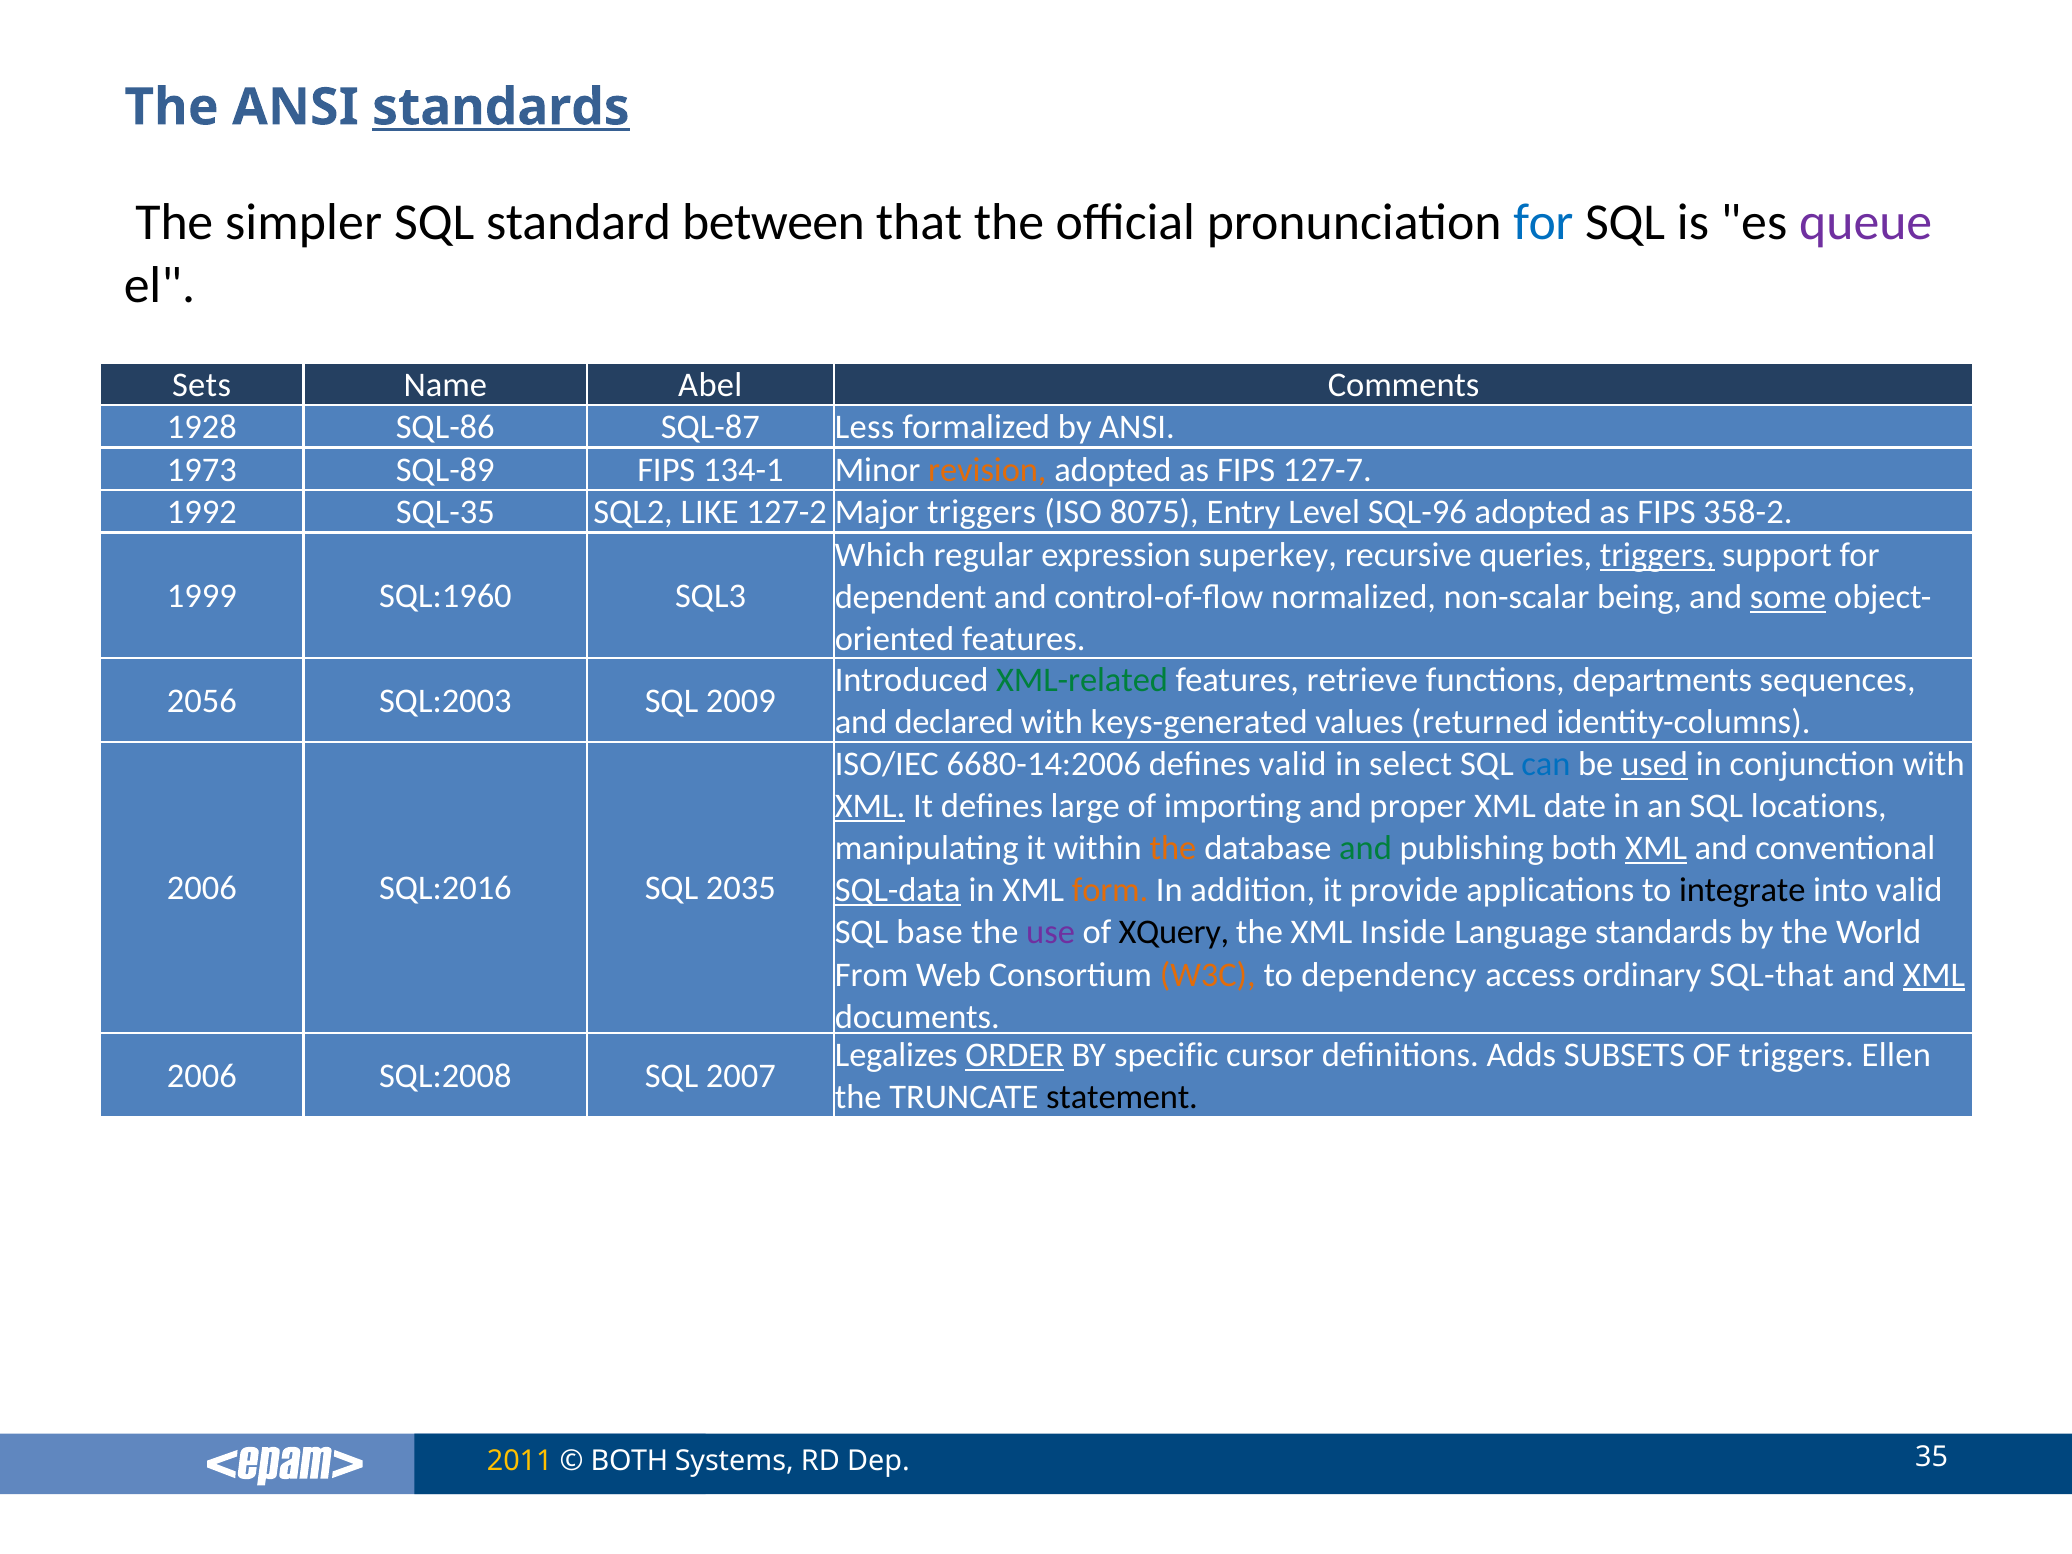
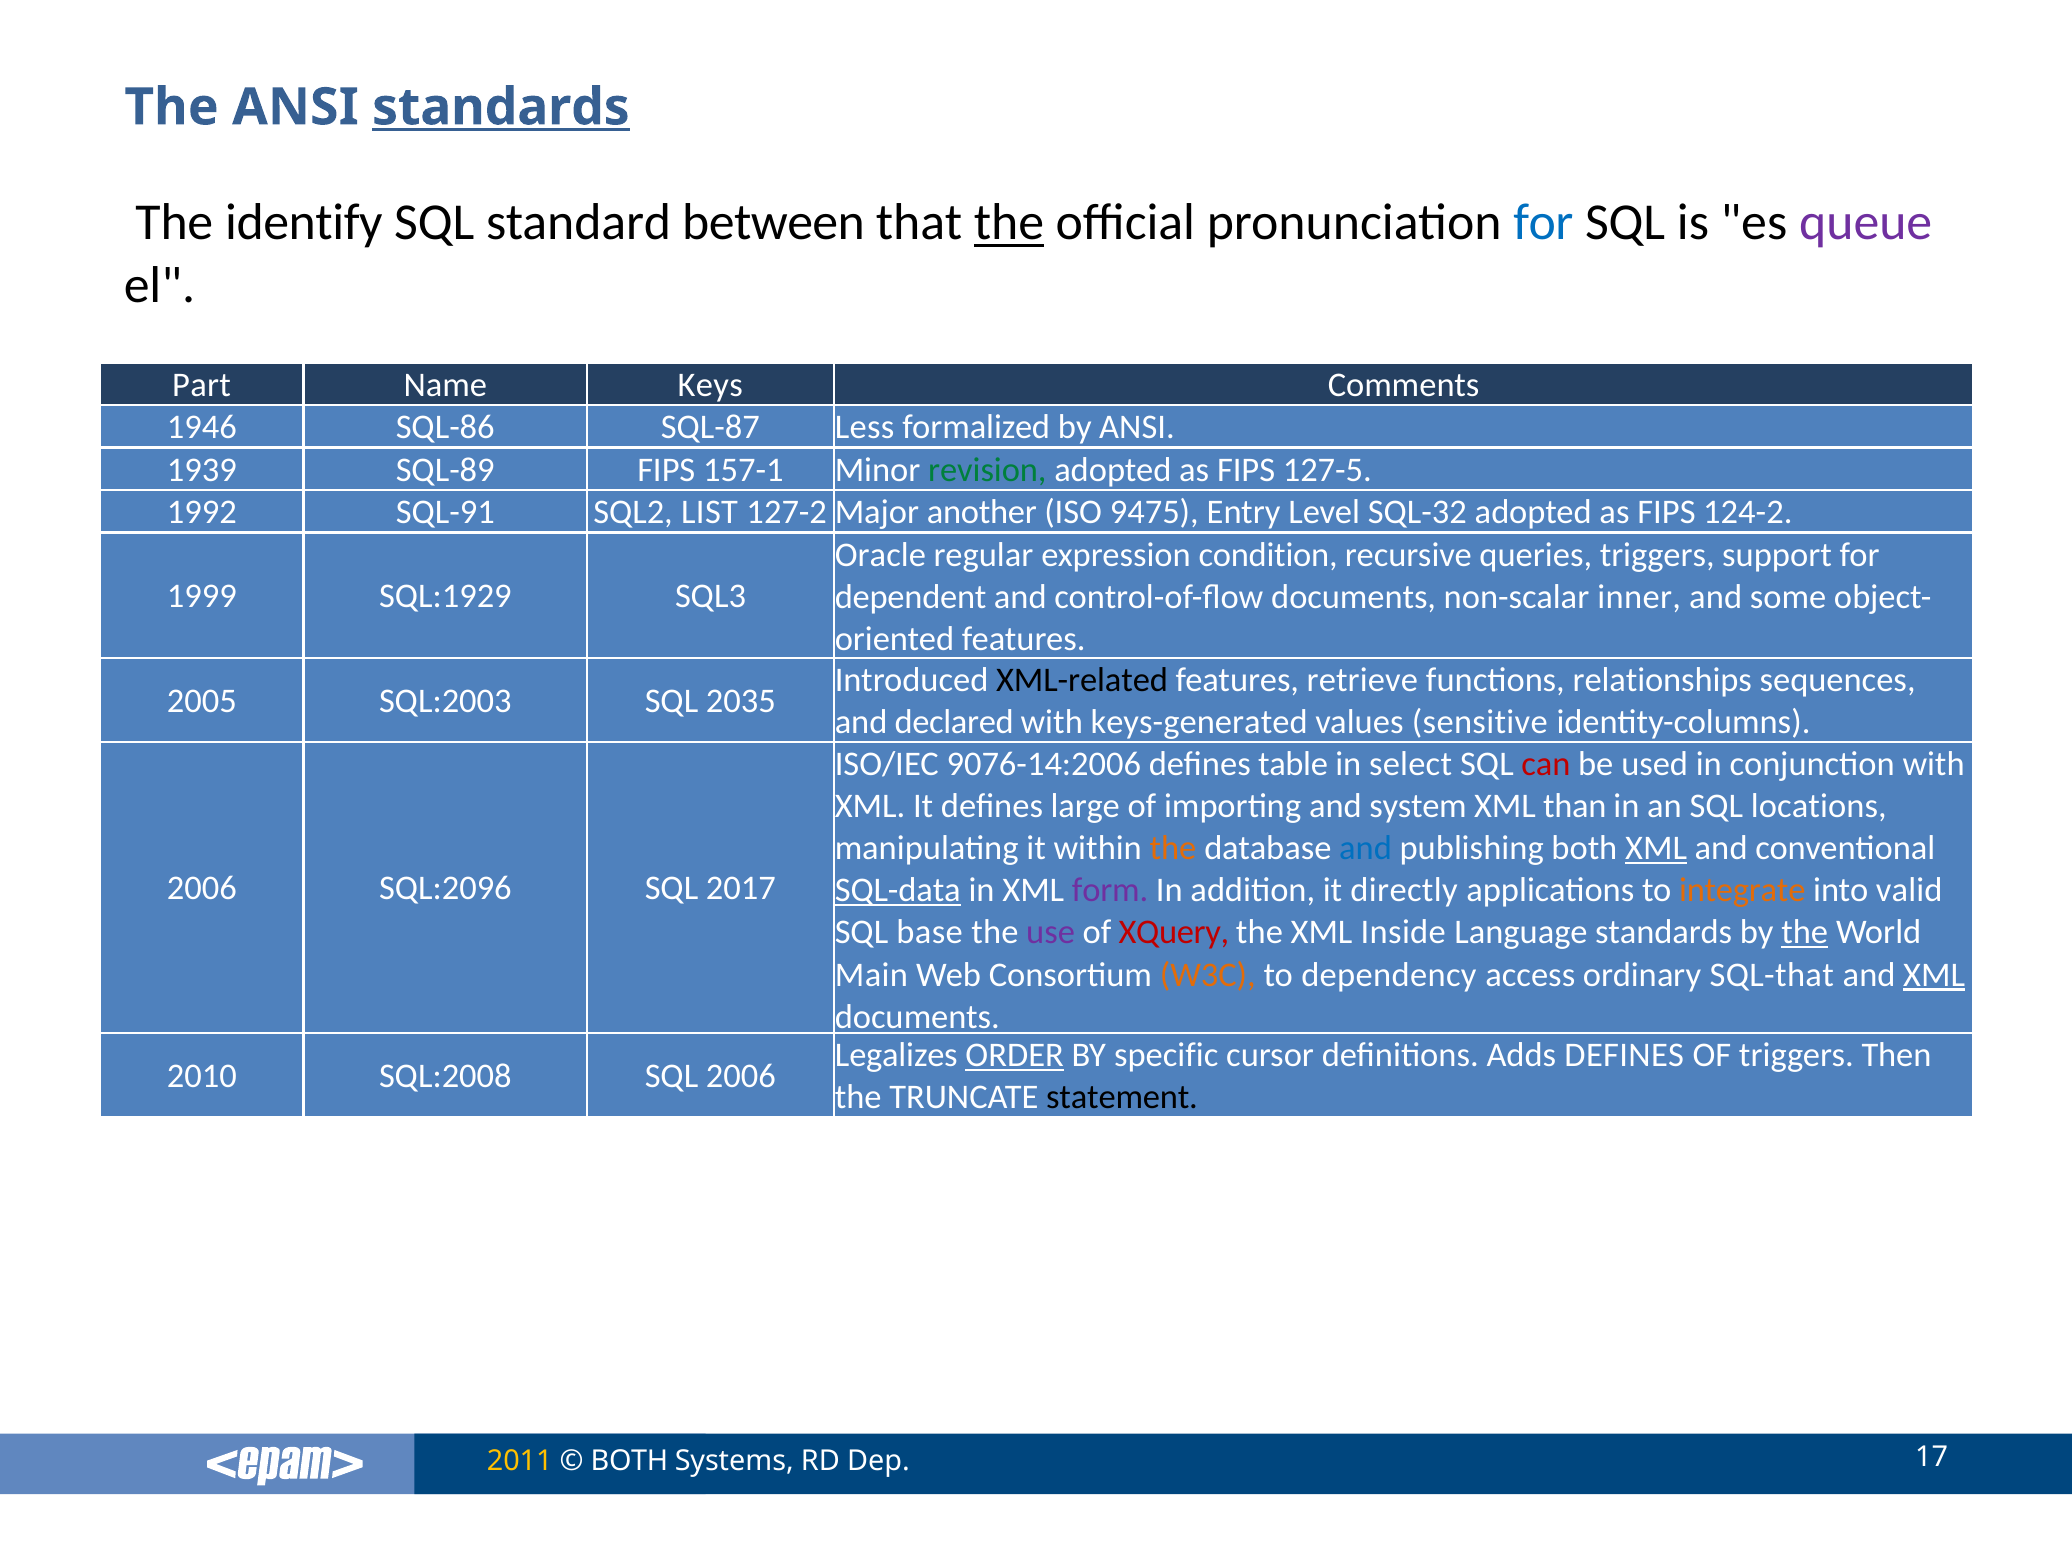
simpler: simpler -> identify (304, 223)
the underline: none -> present (1009, 223)
Sets: Sets -> Part (202, 385)
Abel: Abel -> Keys (710, 385)
1928: 1928 -> 1946 (202, 427)
1973: 1973 -> 1939 (202, 470)
134-1: 134-1 -> 157-1 (743, 470)
revision colour: orange -> green (987, 470)
127-7: 127-7 -> 127-5 (1327, 470)
SQL-35: SQL-35 -> SQL-91 (445, 512)
LIKE: LIKE -> LIST (710, 512)
triggers: triggers -> another (982, 512)
8075: 8075 -> 9475 (1154, 512)
SQL-96: SQL-96 -> SQL-32 (1417, 512)
358-2: 358-2 -> 124-2 (1748, 512)
Which: Which -> Oracle (880, 555)
superkey: superkey -> condition (1268, 555)
triggers underline: present -> none (1657, 555)
SQL:1960: SQL:1960 -> SQL:1929 (445, 596)
control-of-flow normalized: normalized -> documents (1354, 597)
being: being -> inner (1639, 597)
some underline: present -> none (1788, 597)
XML-related colour: green -> black (1082, 680)
departments: departments -> relationships (1662, 680)
2056: 2056 -> 2005 (202, 701)
2009: 2009 -> 2035 (741, 701)
returned: returned -> sensitive (1480, 722)
6680-14:2006: 6680-14:2006 -> 9076-14:2006 (1044, 764)
defines valid: valid -> table (1293, 764)
can colour: blue -> red (1546, 764)
used underline: present -> none (1655, 764)
XML underline: present -> none (870, 806)
proper: proper -> system (1418, 806)
date: date -> than (1575, 806)
and colour: green -> blue (1365, 848)
SQL:2016: SQL:2016 -> SQL:2096 (445, 888)
2035: 2035 -> 2017 (741, 888)
form colour: orange -> purple (1110, 891)
provide: provide -> directly (1404, 891)
integrate colour: black -> orange (1742, 891)
XQuery colour: black -> red (1174, 933)
the underline: none -> present (1805, 933)
From: From -> Main (872, 975)
Adds SUBSETS: SUBSETS -> DEFINES (1624, 1055)
Ellen: Ellen -> Then (1896, 1055)
2006: 2006 -> 2010 (202, 1076)
SQL 2007: 2007 -> 2006 (741, 1076)
35: 35 -> 17 (1932, 1457)
